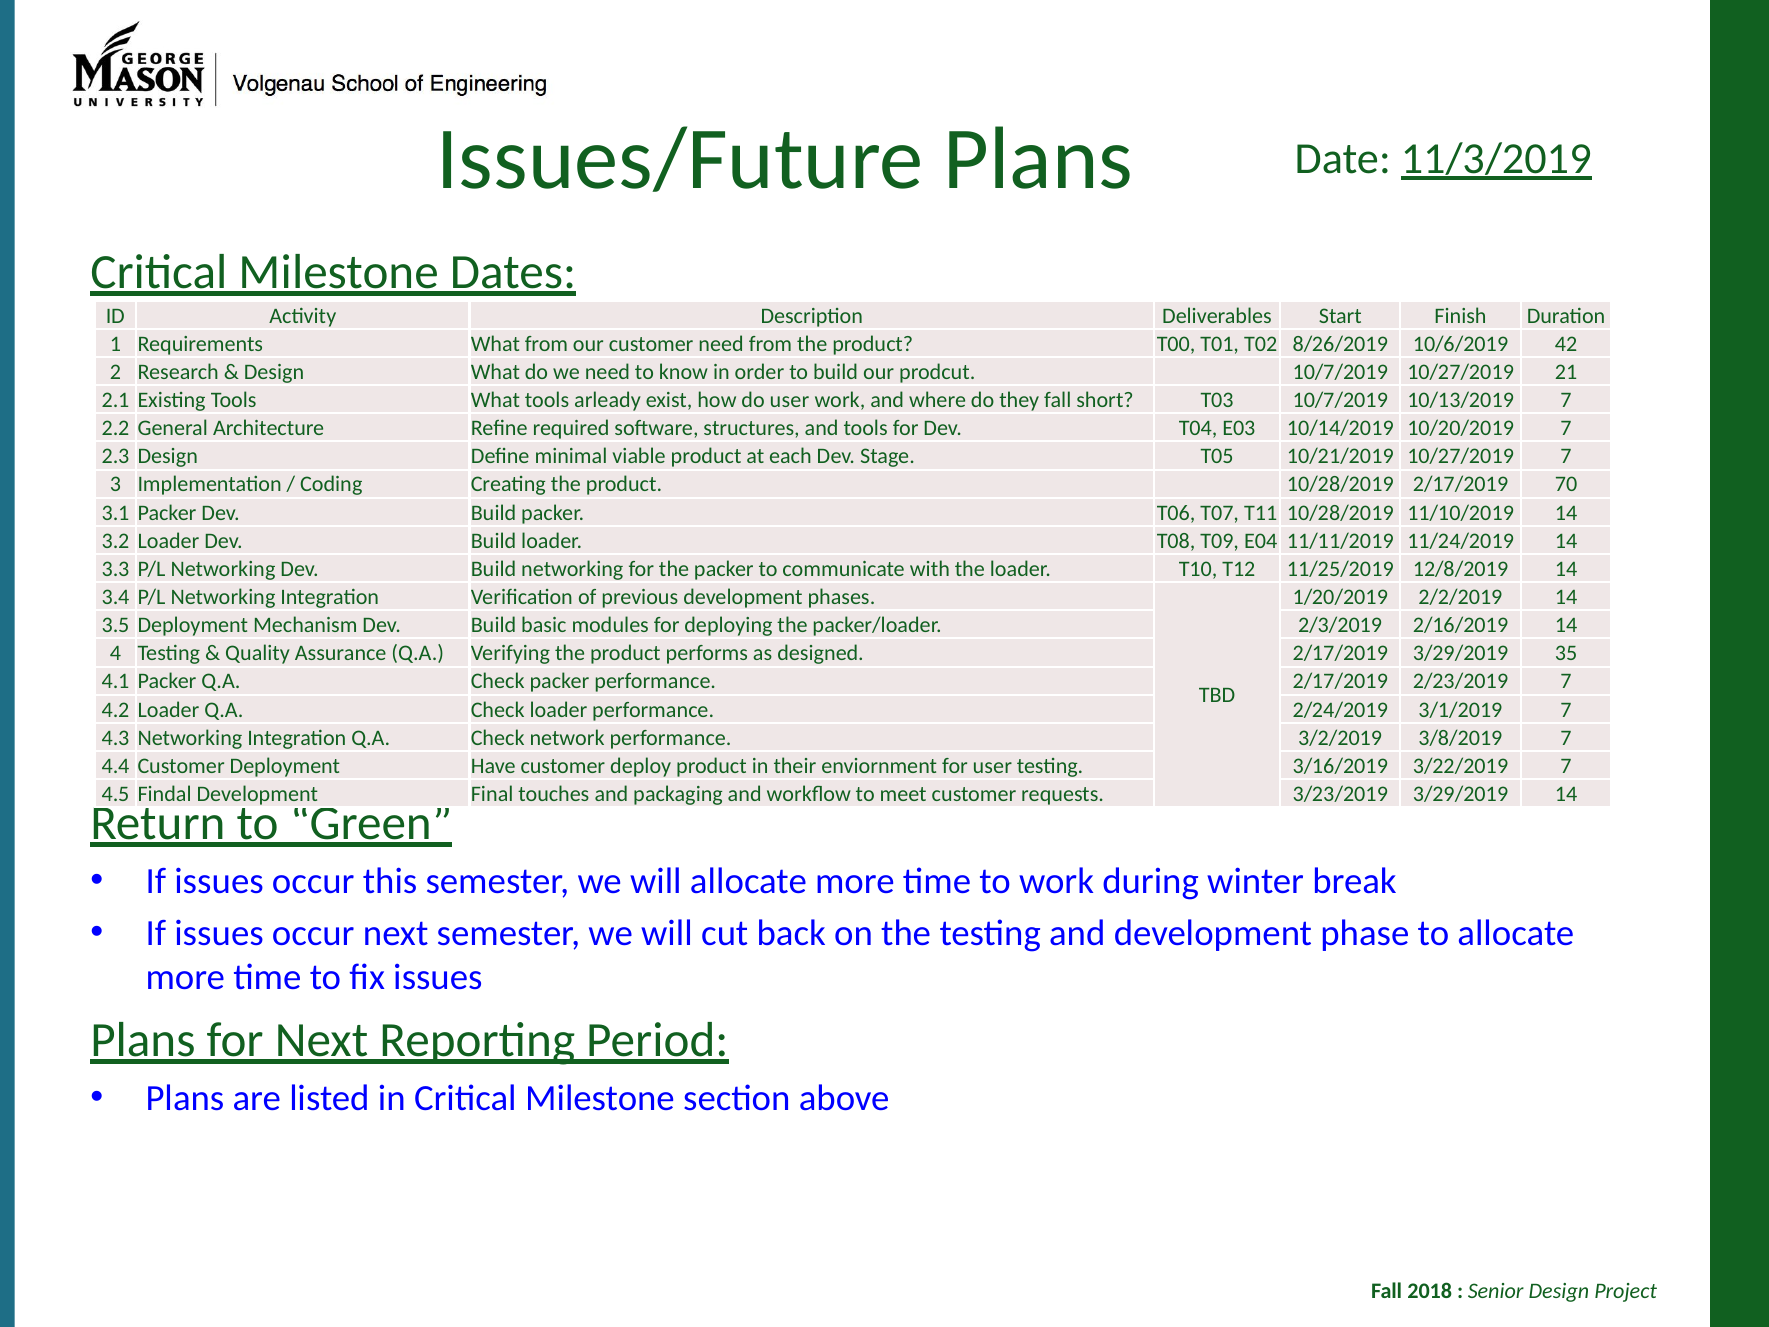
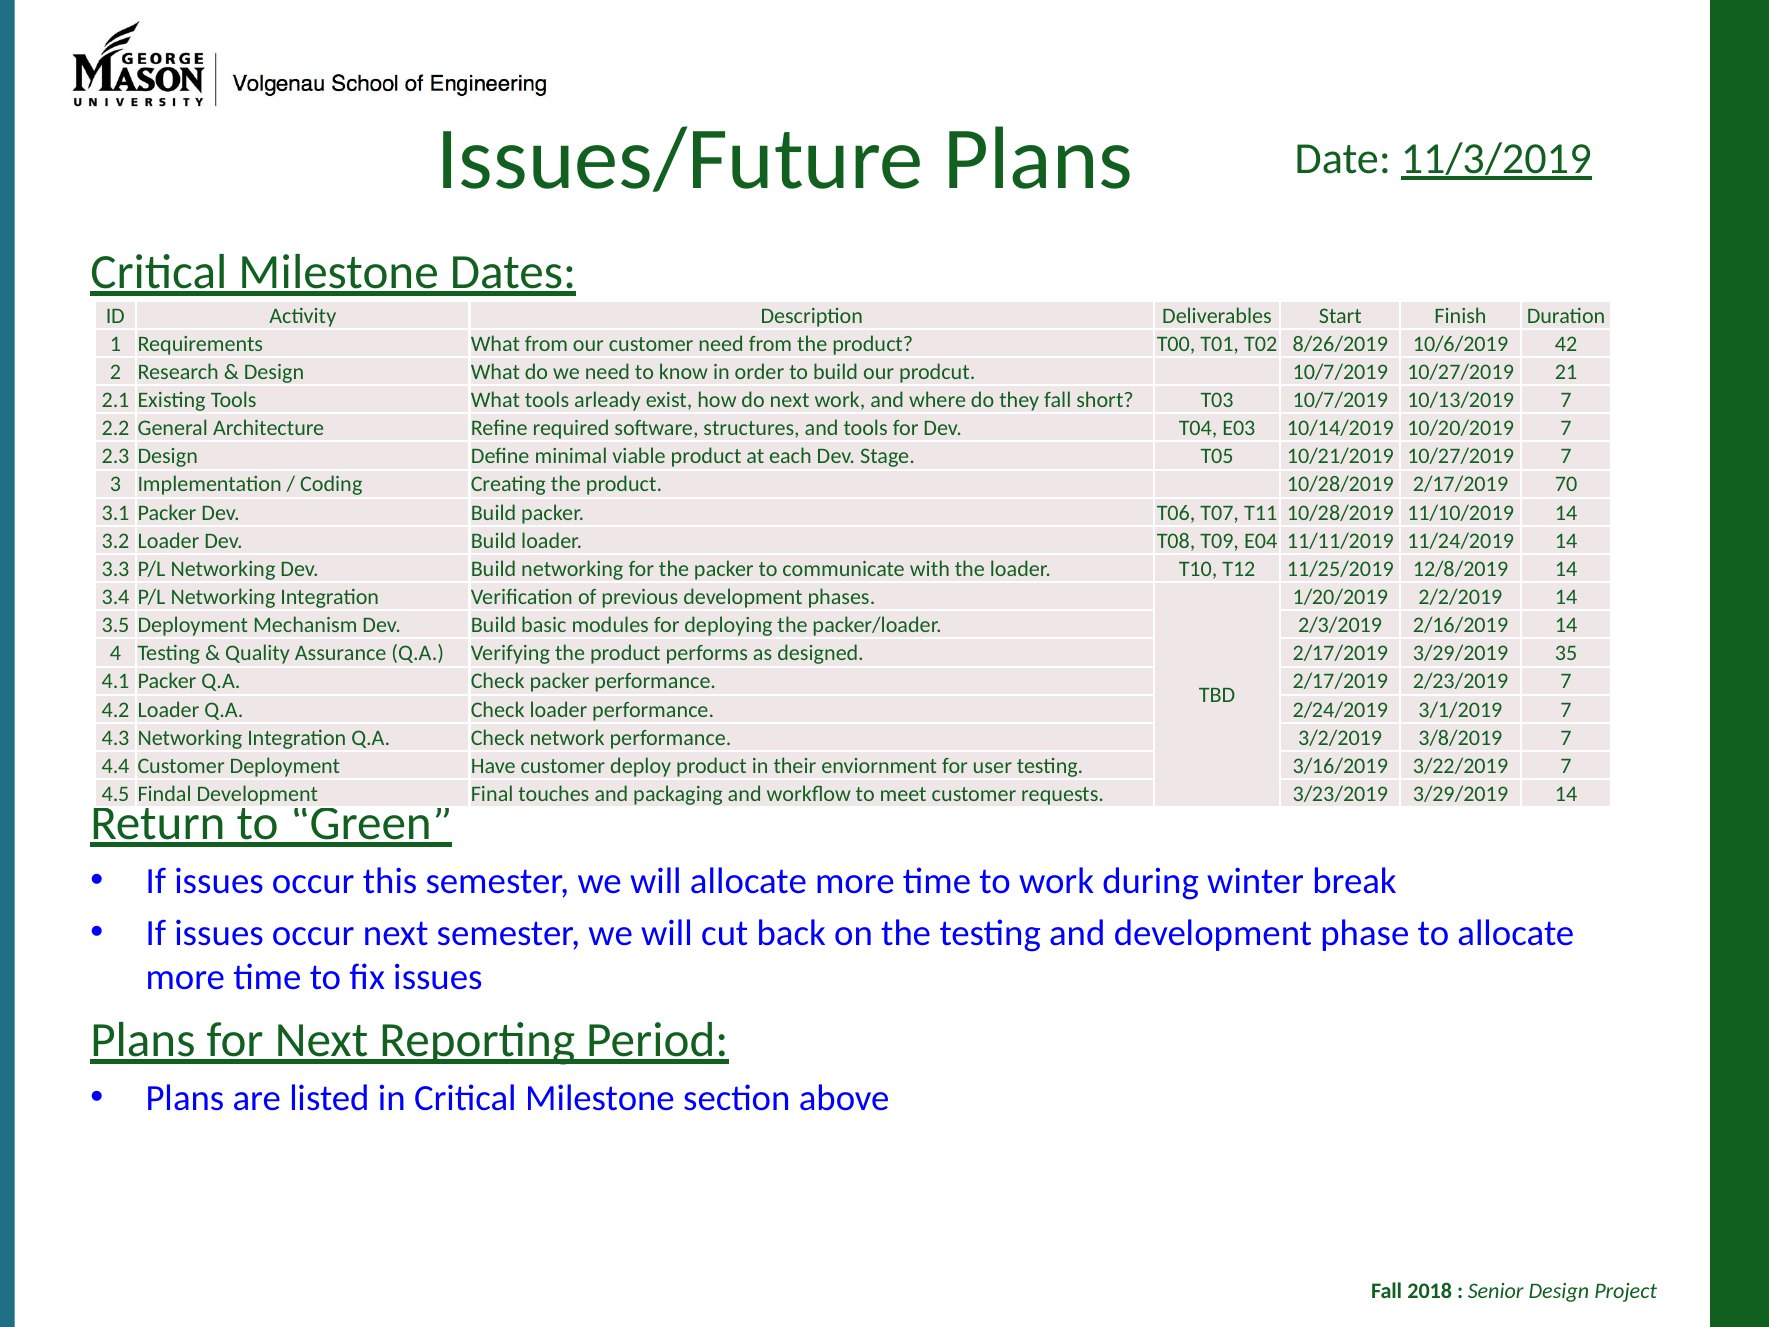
do user: user -> next (790, 400)
